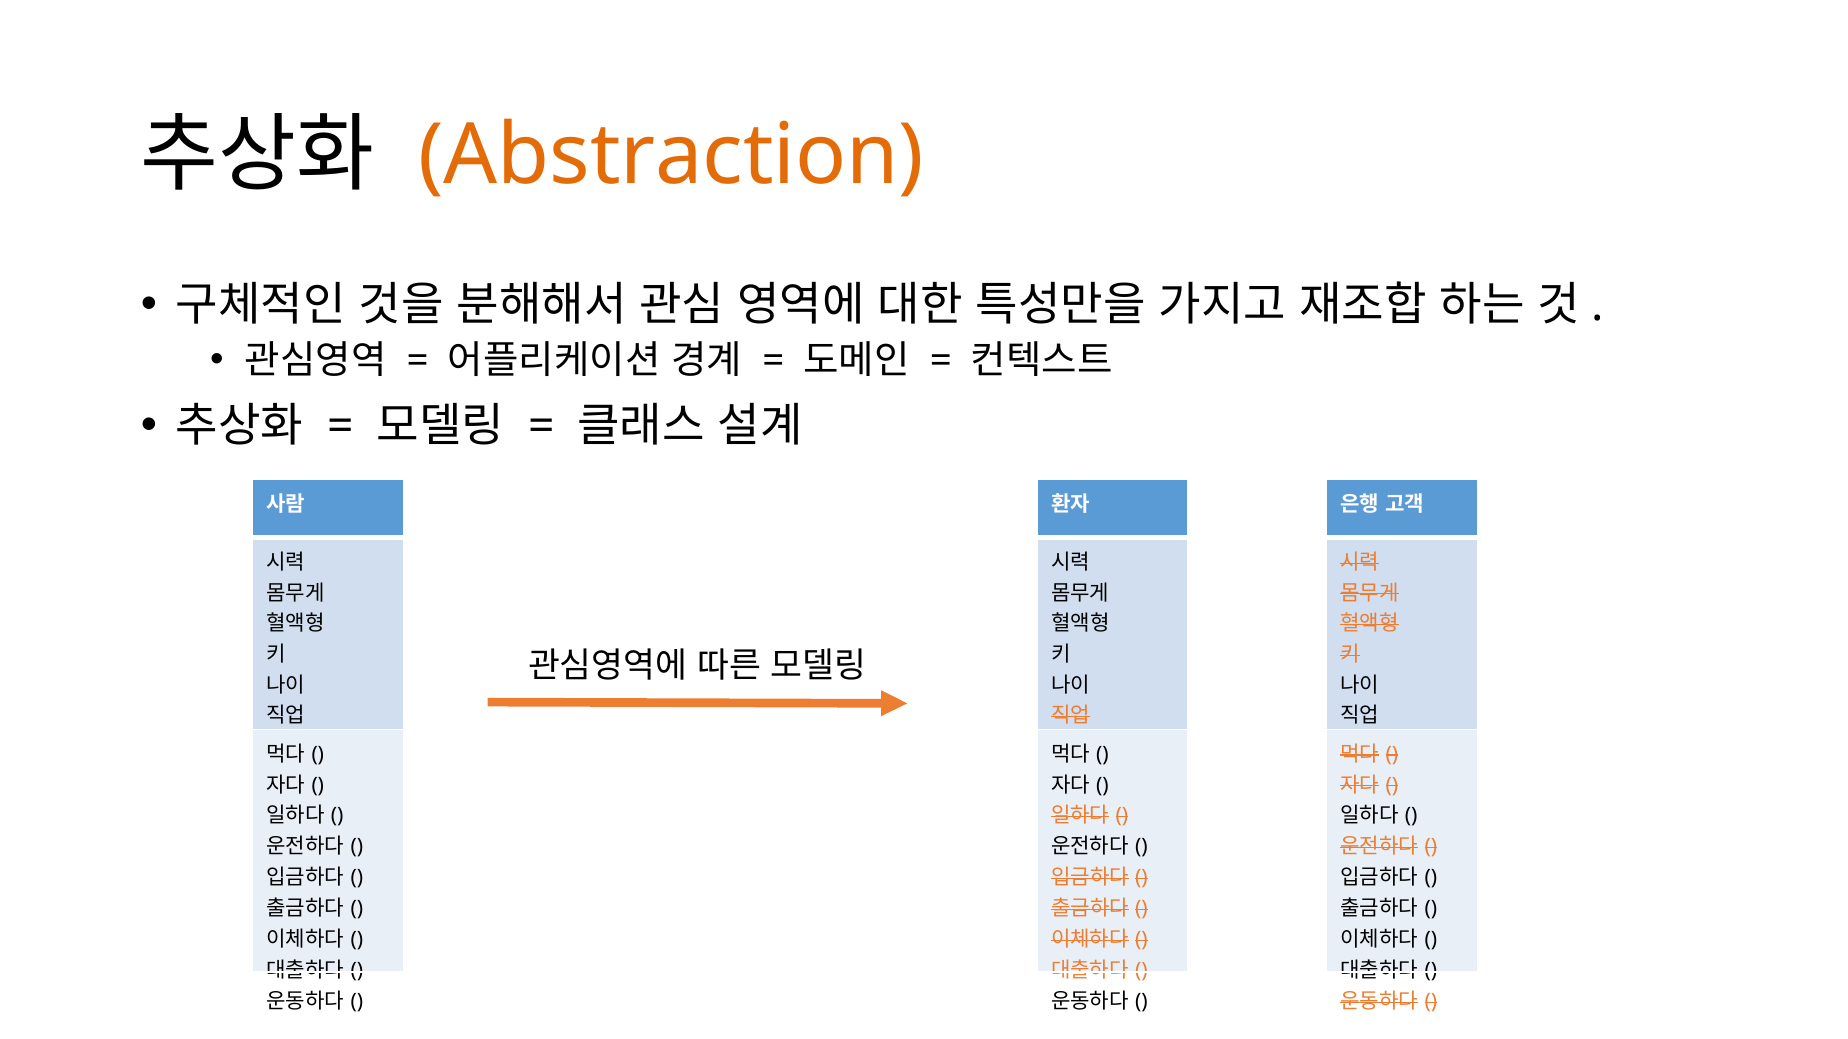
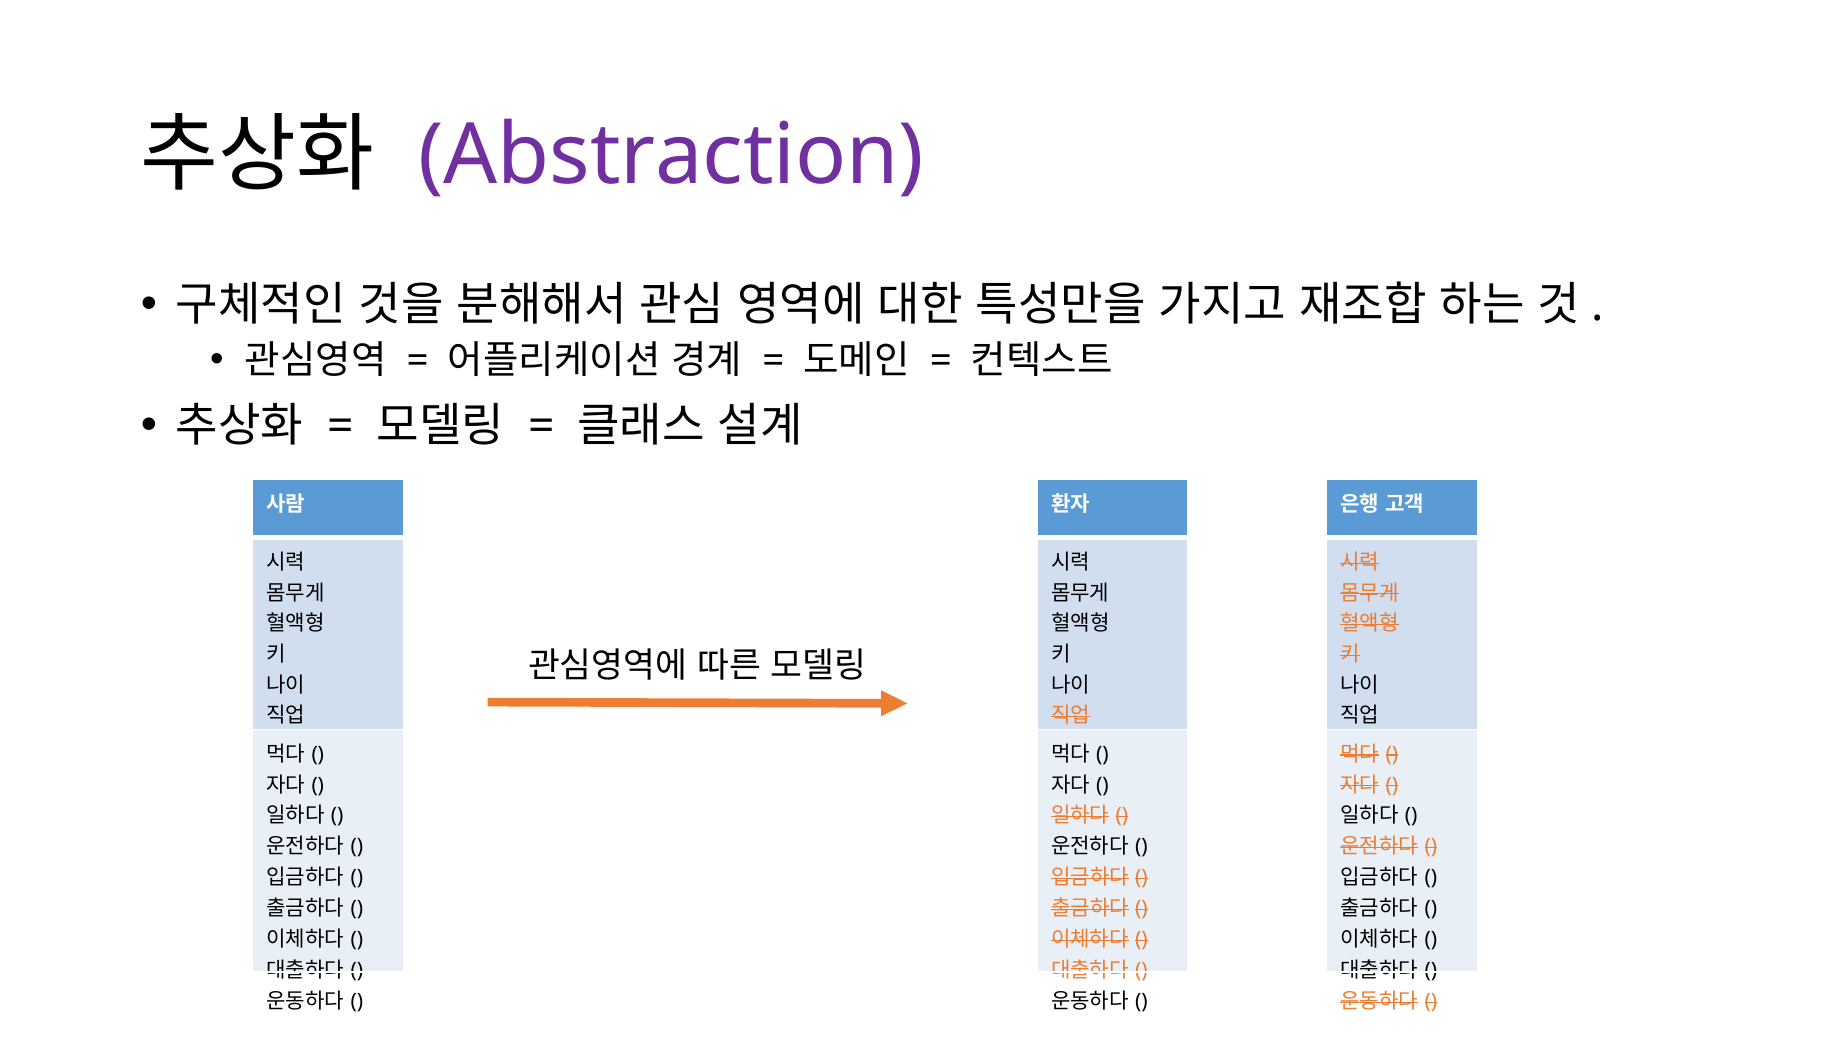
Abstraction colour: orange -> purple (671, 155)
